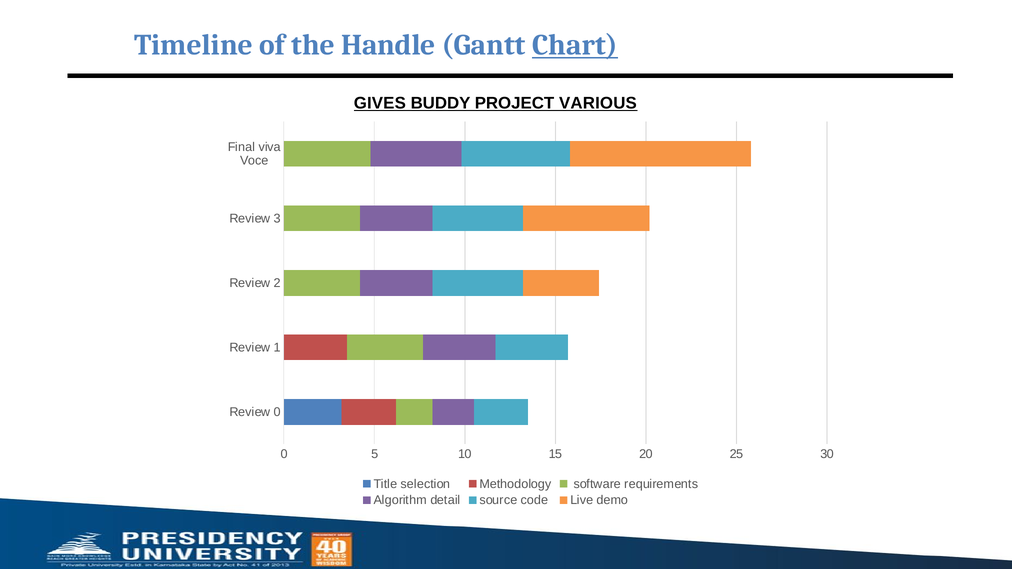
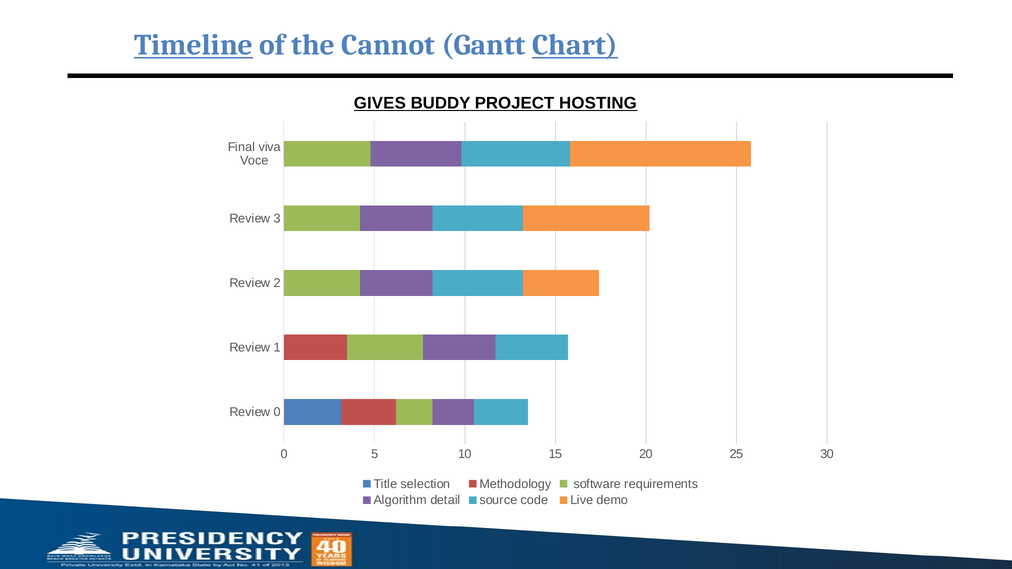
Timeline underline: none -> present (194, 45)
Handle: Handle -> Cannot (388, 45)
VARIOUS: VARIOUS -> HOSTING (598, 103)
